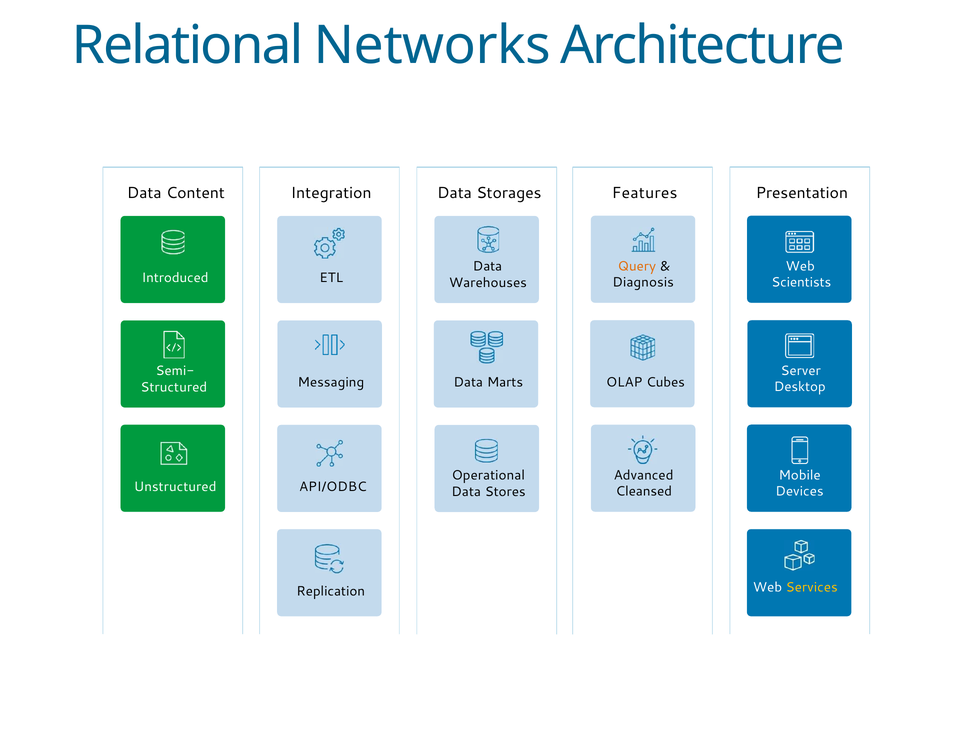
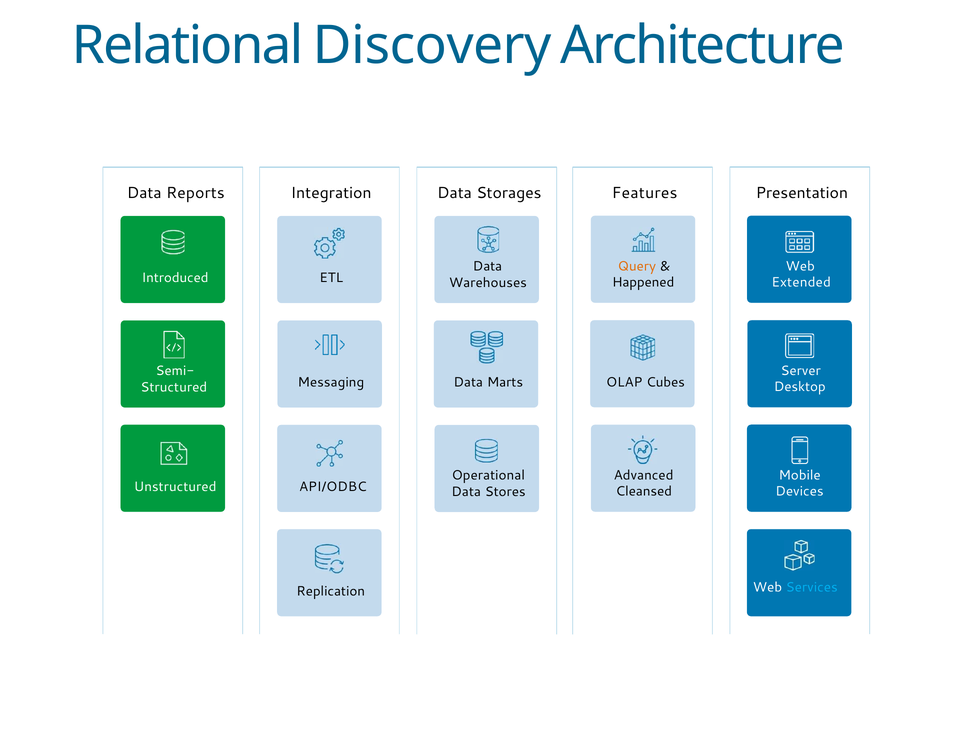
Networks: Networks -> Discovery (432, 45)
Content: Content -> Reports (195, 193)
Diagnosis: Diagnosis -> Happened (643, 282)
Scientists: Scientists -> Extended (801, 282)
Services colour: yellow -> light blue (812, 587)
